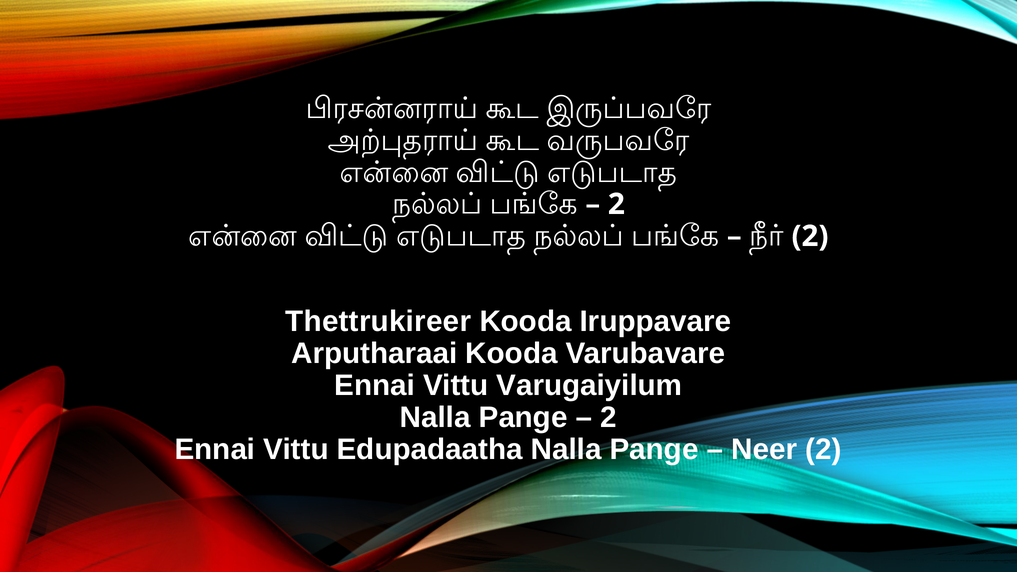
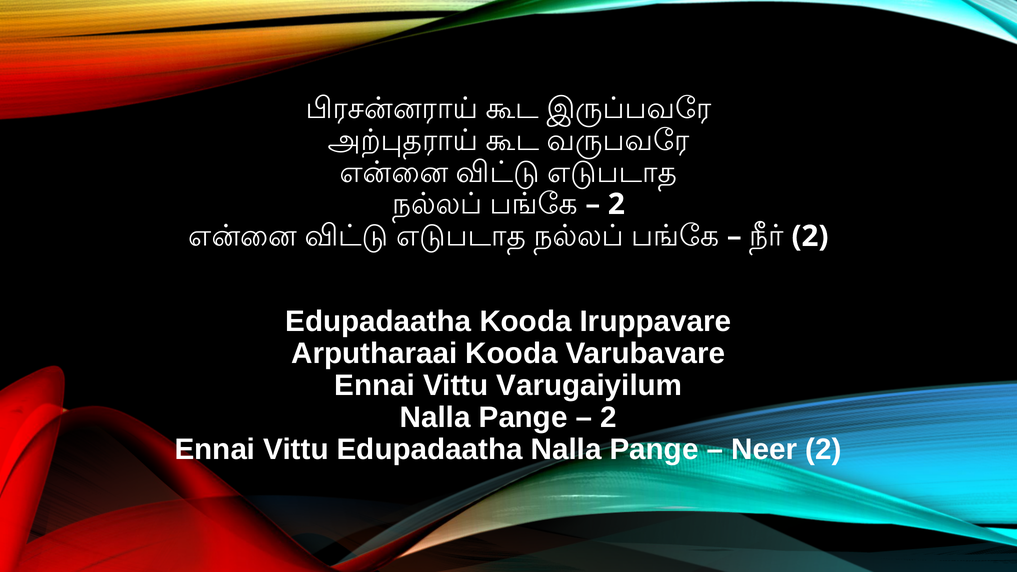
Thettrukireer: Thettrukireer -> Edupadaatha (378, 321)
